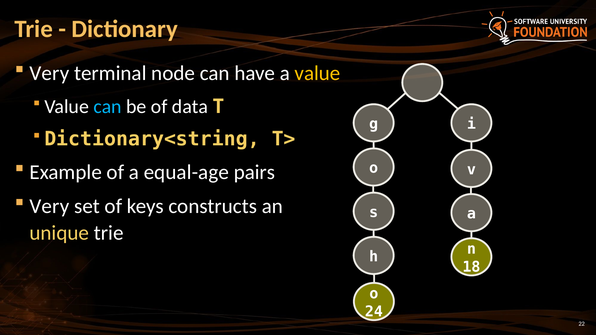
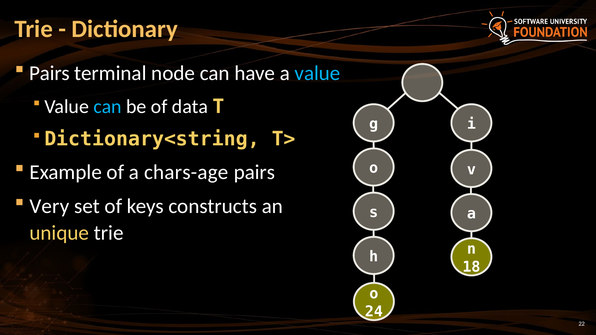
Very: Very -> Pairs (50, 73)
value colour: yellow -> light blue (318, 73)
equal-age: equal-age -> chars-age (186, 172)
